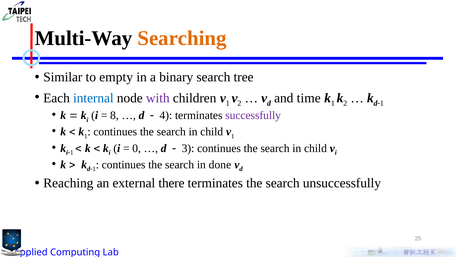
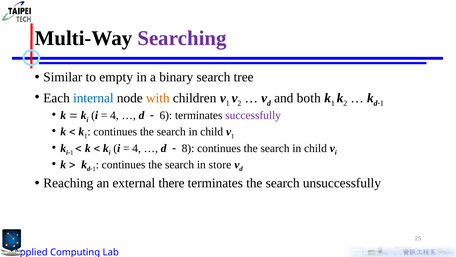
Searching colour: orange -> purple (182, 38)
with colour: purple -> orange (158, 98)
time: time -> both (309, 98)
8: 8 -> 4 (114, 115)
4: 4 -> 6 (166, 115)
0: 0 -> 4 (137, 148)
3: 3 -> 8 (188, 148)
done: done -> store (220, 164)
